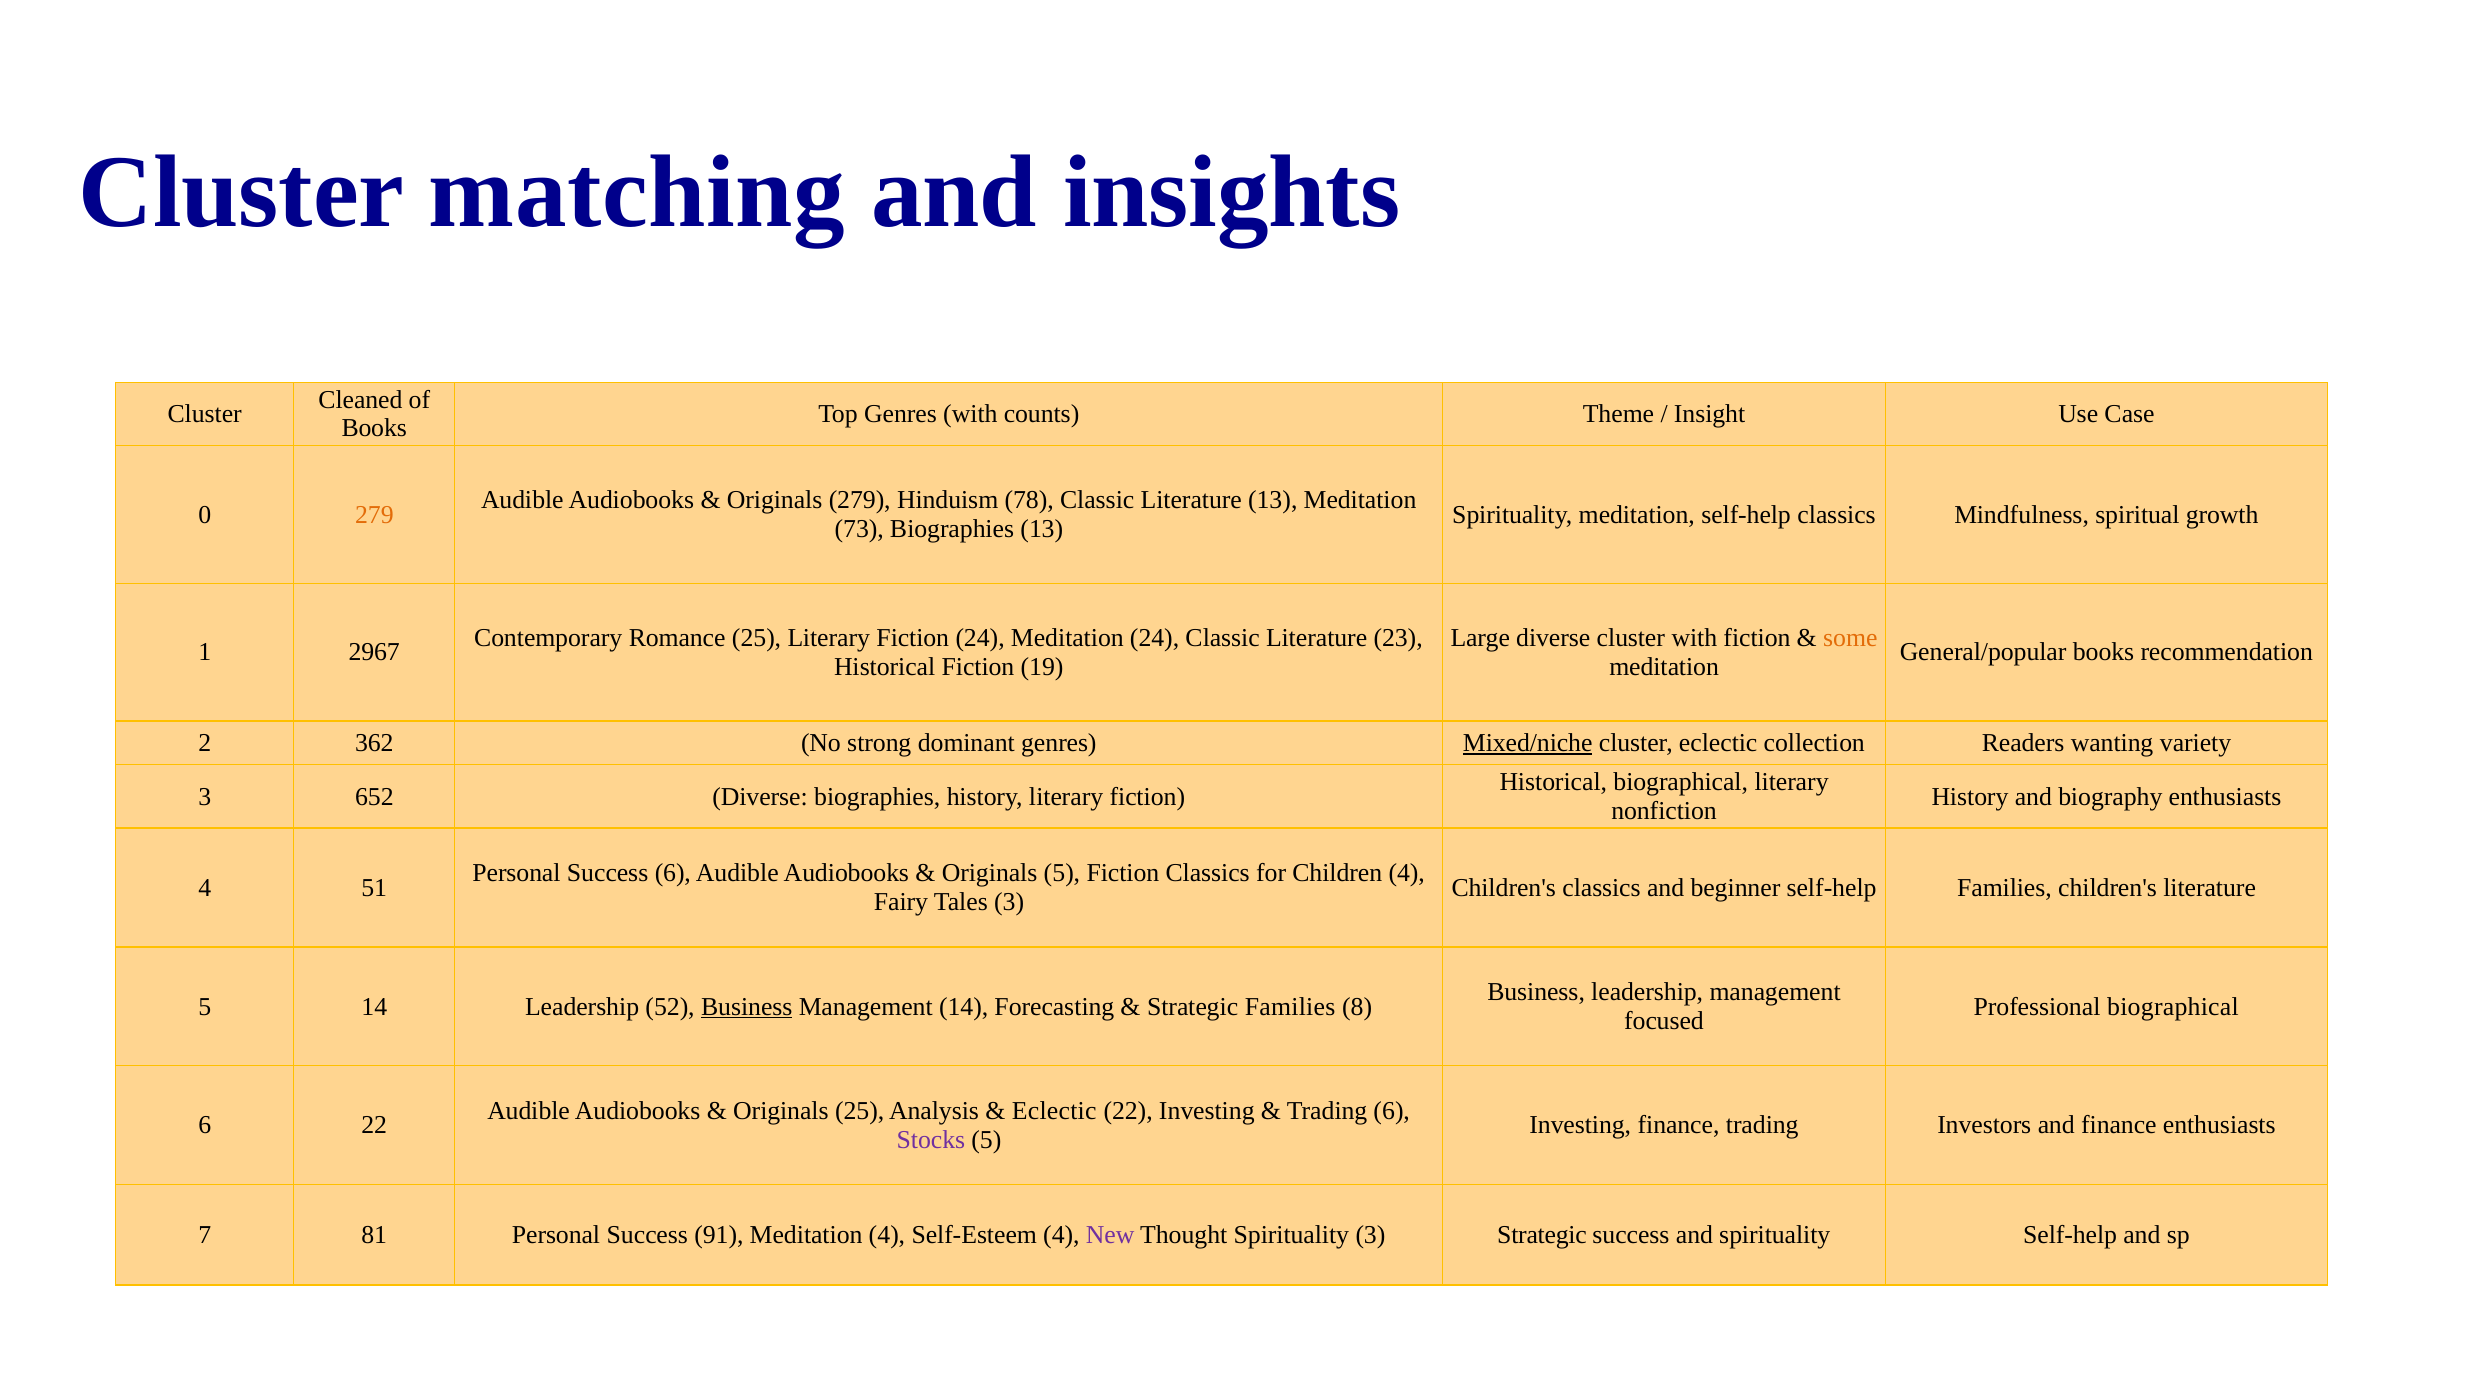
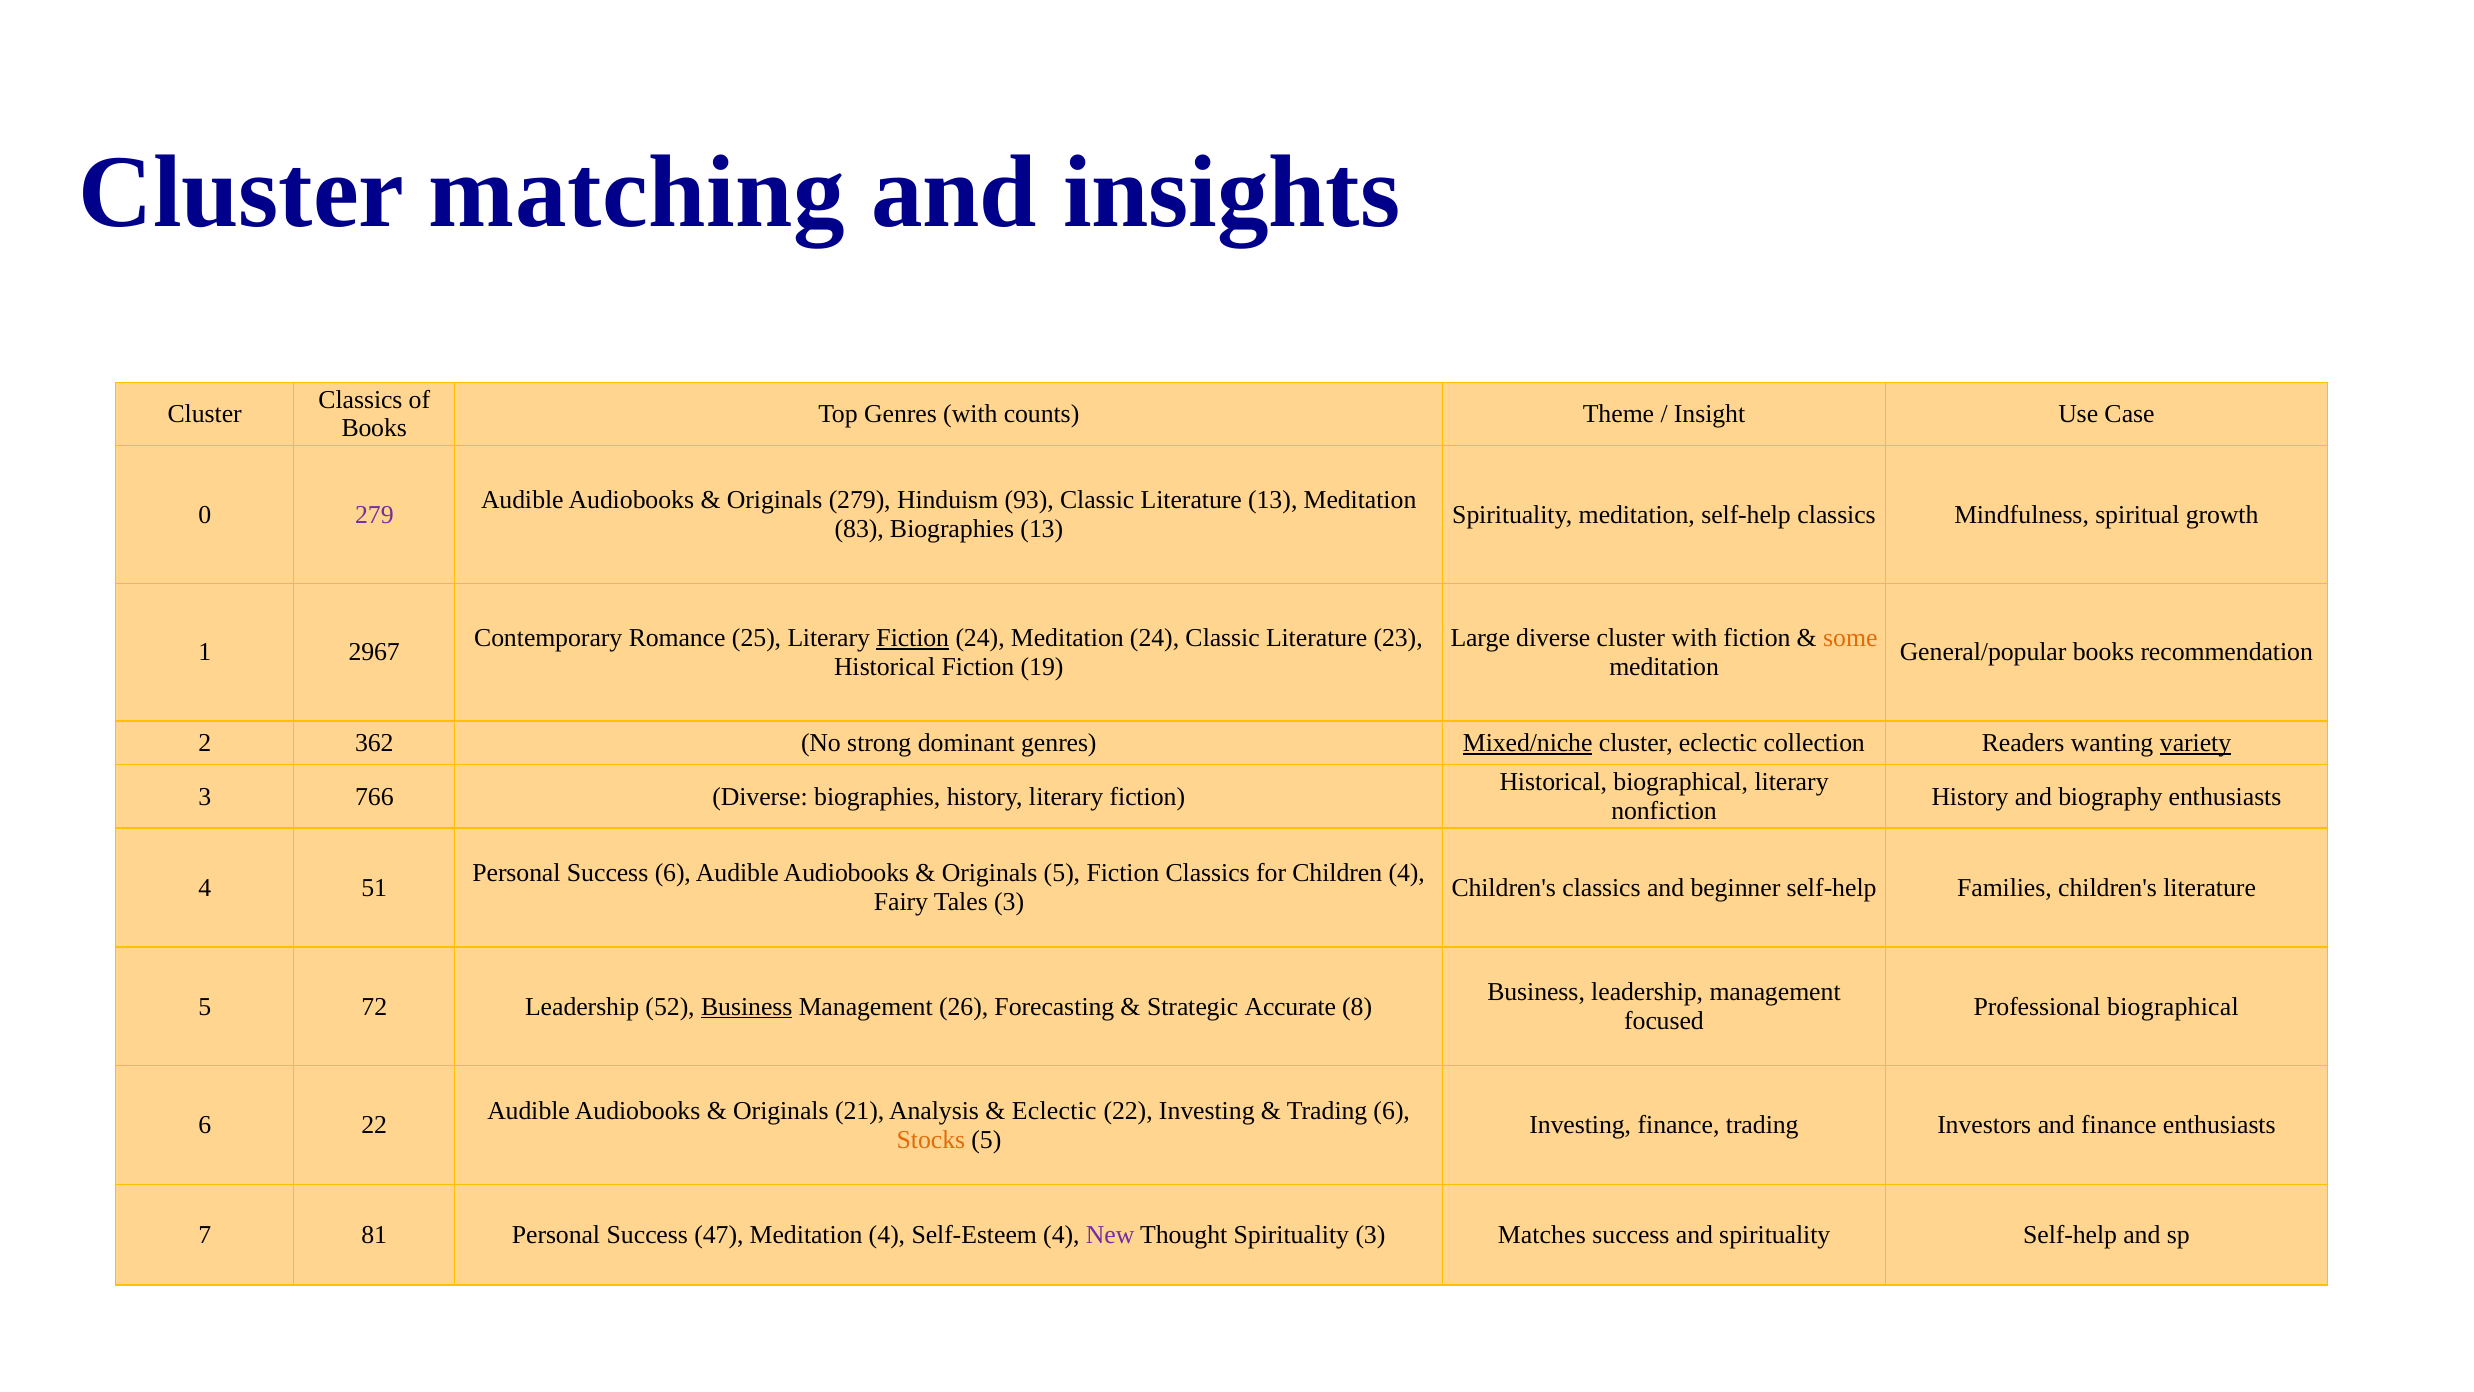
Cleaned: Cleaned -> Classics (360, 400)
78: 78 -> 93 (1029, 500)
279 colour: orange -> purple (374, 514)
73: 73 -> 83 (859, 529)
Fiction underline: none -> present (913, 638)
variety underline: none -> present (2196, 743)
652: 652 -> 766 (374, 796)
5 14: 14 -> 72 (374, 1006)
Management 14: 14 -> 26 (964, 1006)
Strategic Families: Families -> Accurate (1290, 1006)
Originals 25: 25 -> 21 (860, 1111)
Stocks colour: purple -> orange (931, 1139)
91: 91 -> 47 (719, 1235)
3 Strategic: Strategic -> Matches (1542, 1235)
